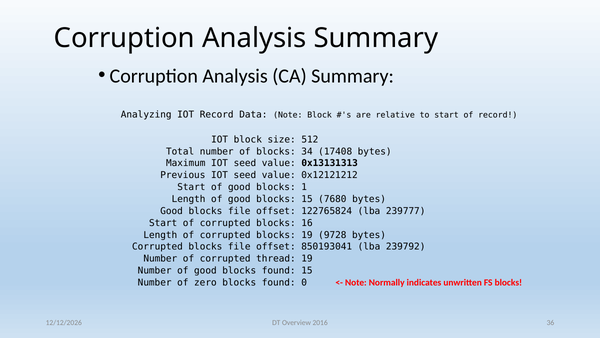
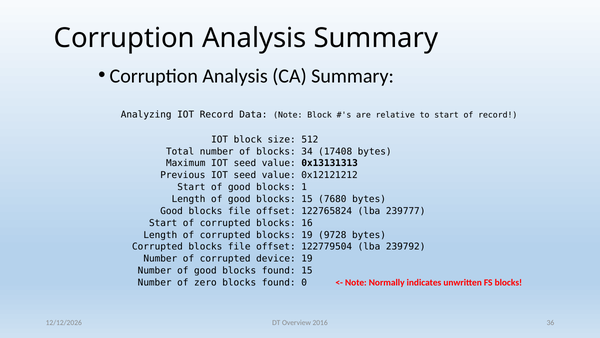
850193041: 850193041 -> 122779504 (327, 246)
thread: thread -> device (276, 258)
